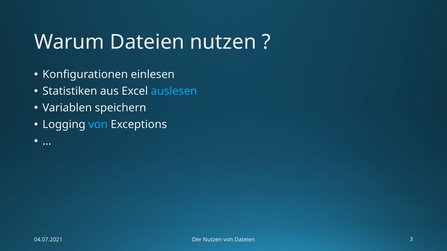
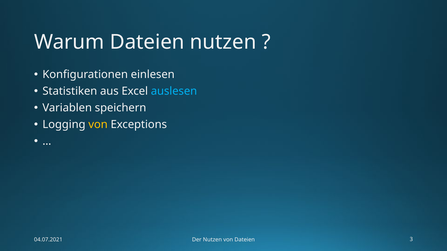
von colour: light blue -> yellow (98, 125)
